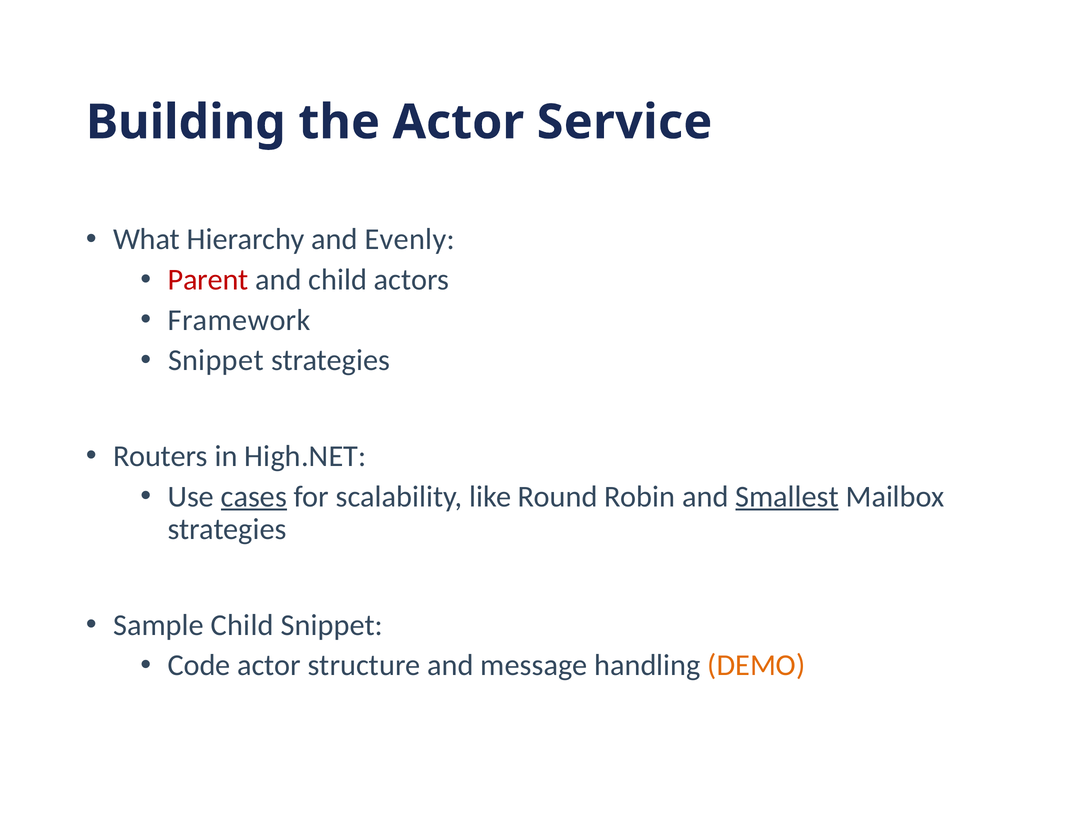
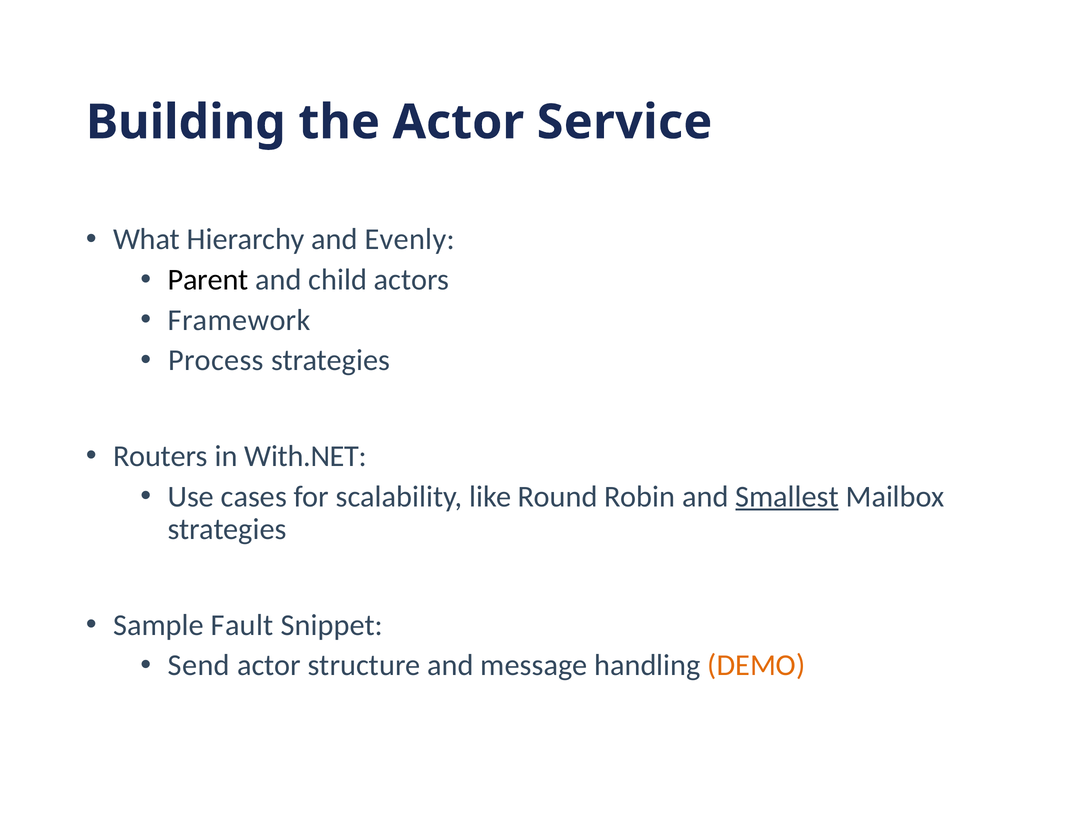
Parent colour: red -> black (208, 280)
Snippet: Snippet -> Process (216, 361)
High.NET: High.NET -> With.NET (306, 456)
cases underline: present -> none (254, 497)
Sample Child: Child -> Fault (242, 625)
Code: Code -> Send (199, 666)
